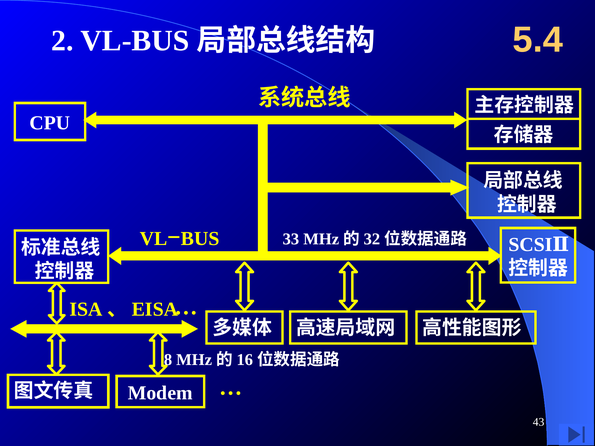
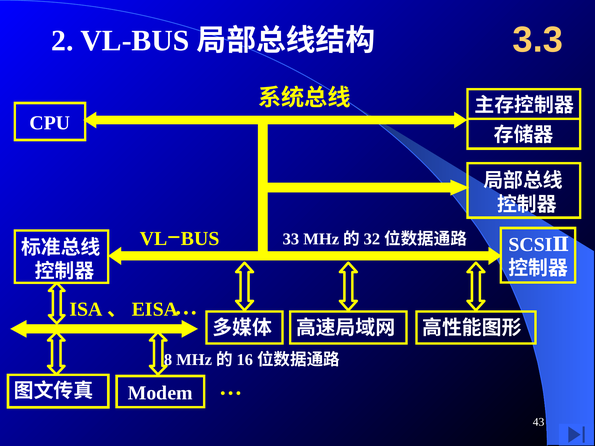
5.4: 5.4 -> 3.3 (538, 40)
